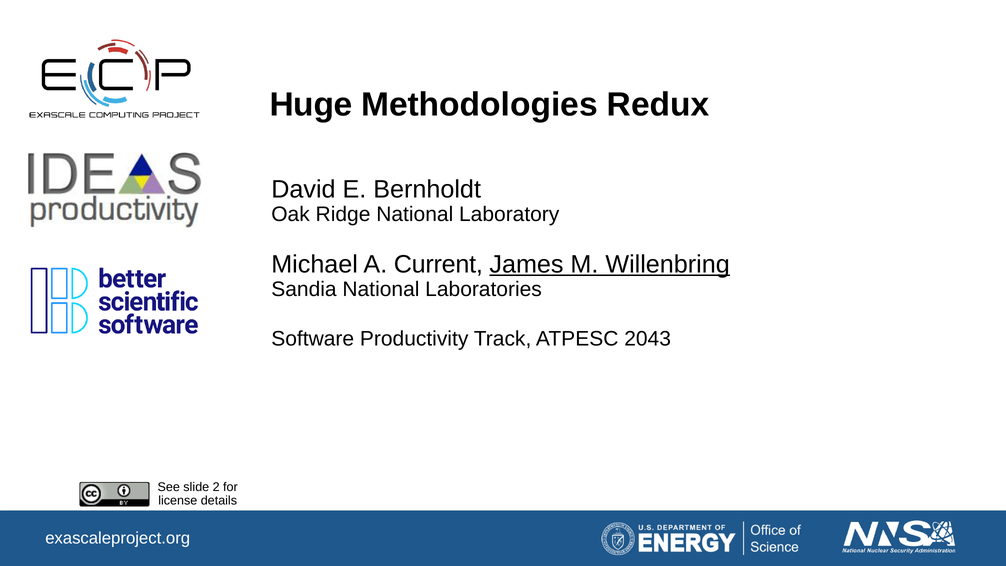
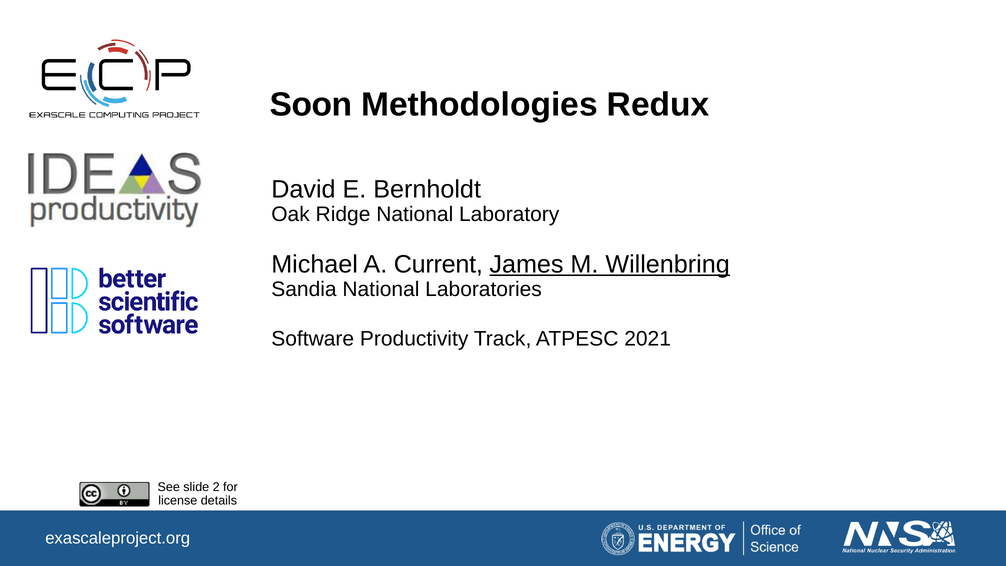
Huge: Huge -> Soon (311, 105)
2043: 2043 -> 2021 (648, 339)
